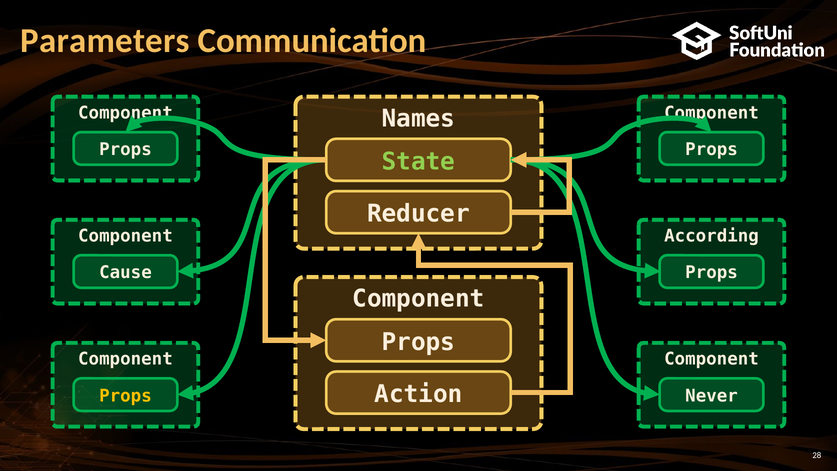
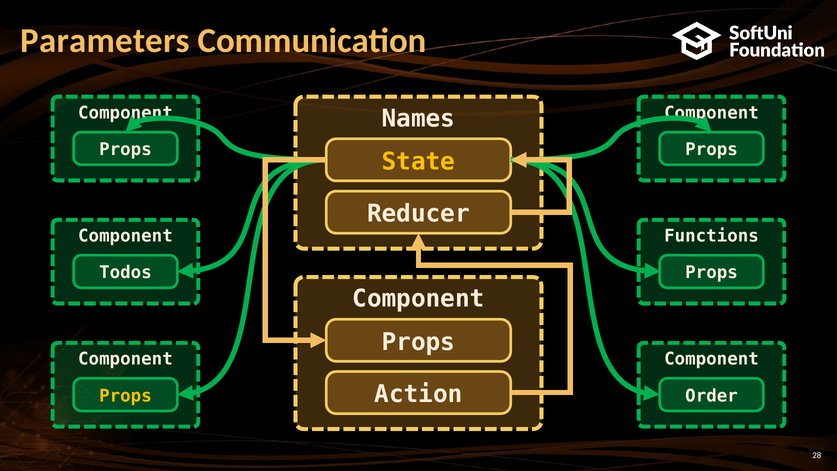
State colour: light green -> yellow (418, 162)
According: According -> Functions (711, 236)
Cause: Cause -> Todos (125, 273)
Never: Never -> Order (712, 396)
